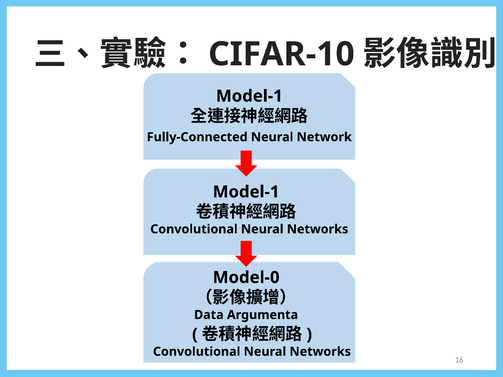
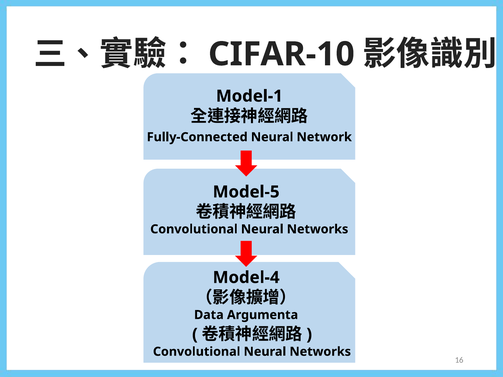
Model-1: Model-1 -> Model-5 (246, 192)
Model-0: Model-0 -> Model-4 (246, 278)
